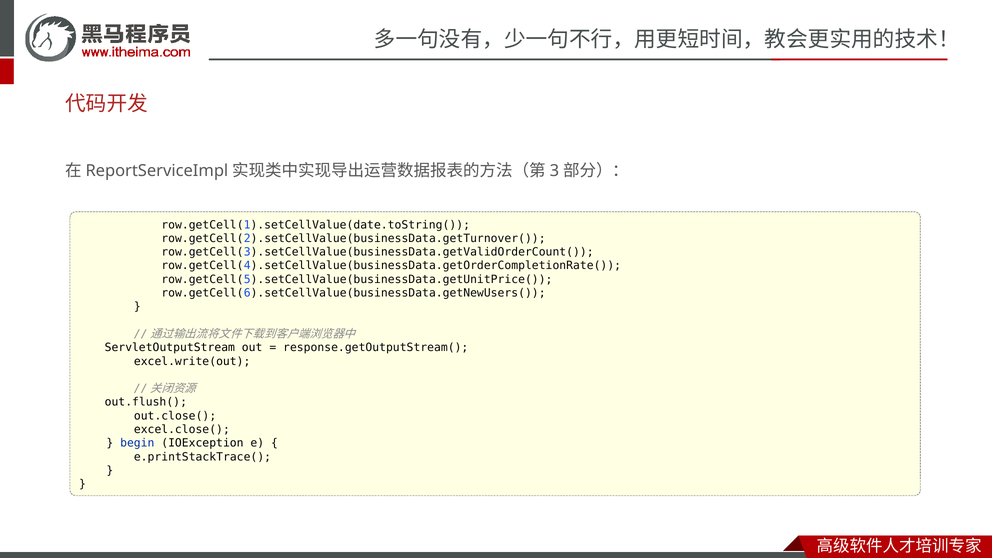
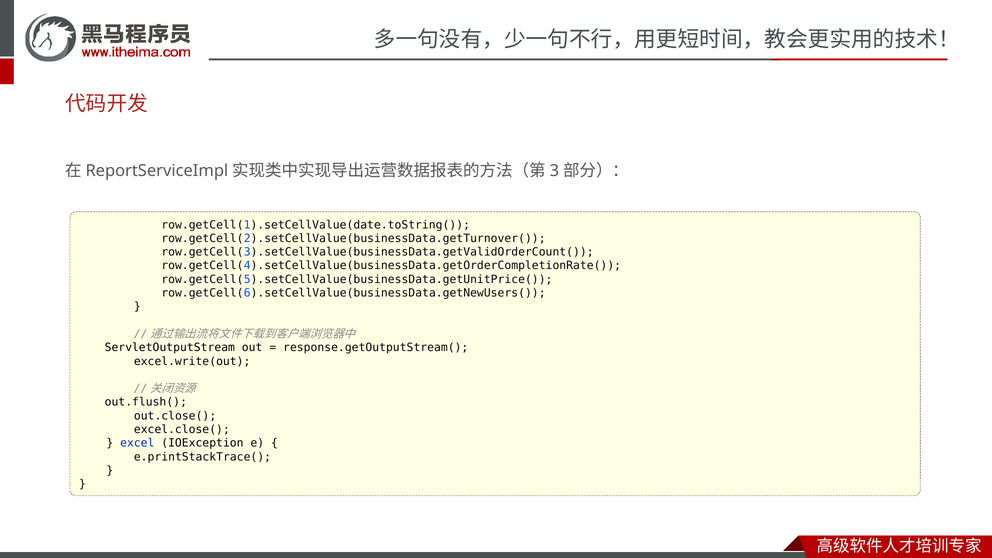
begin: begin -> excel (137, 443)
